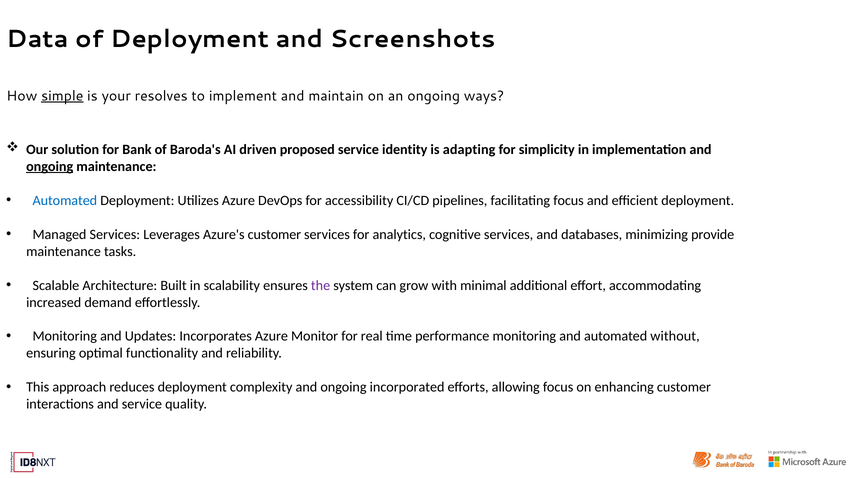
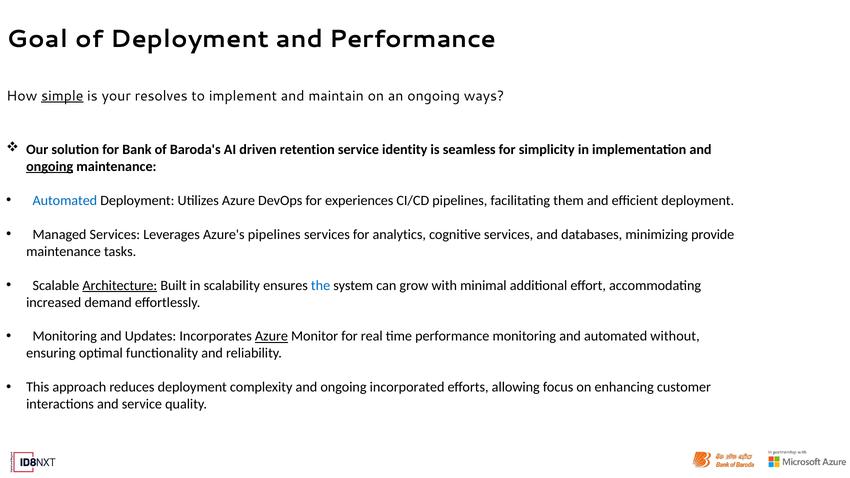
Data: Data -> Goal (37, 39)
and Screenshots: Screenshots -> Performance (413, 39)
proposed: proposed -> retention (307, 150)
adapting: adapting -> seamless (469, 150)
accessibility: accessibility -> experiences (359, 200)
facilitating focus: focus -> them (569, 200)
Azure's customer: customer -> pipelines (274, 234)
Architecture underline: none -> present (120, 285)
the colour: purple -> blue (321, 285)
Azure underline: none -> present (271, 336)
